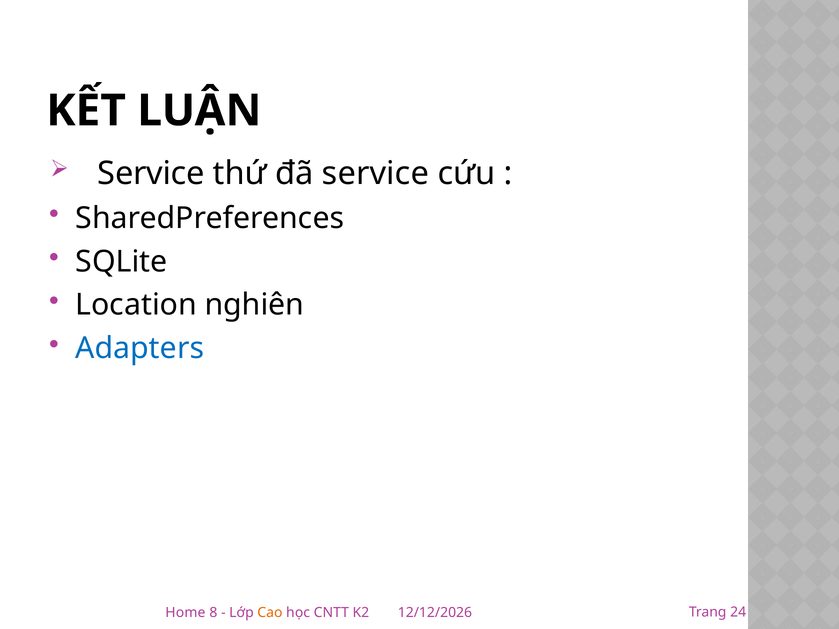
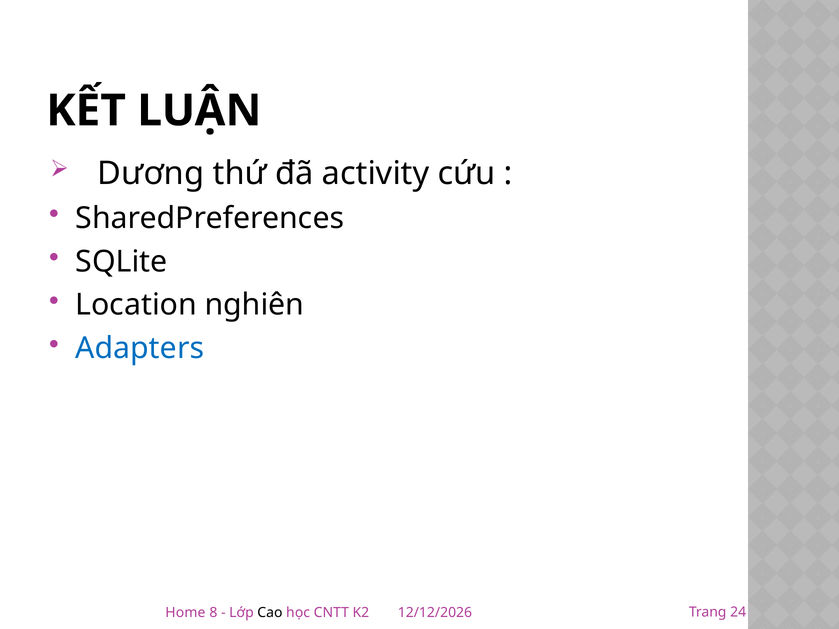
Service: Service -> Dương (151, 174)
đã service: service -> activity (376, 174)
Cao colour: orange -> black (270, 613)
